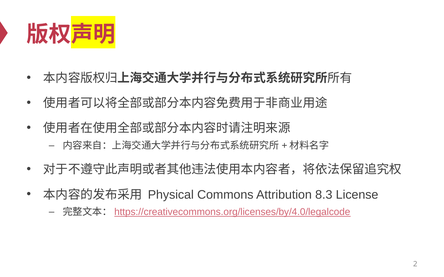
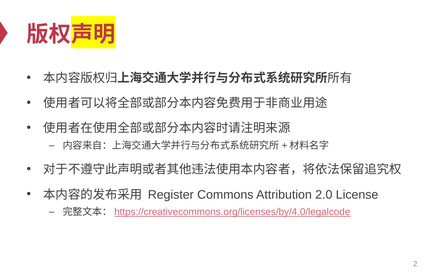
Physical: Physical -> Register (171, 195)
8.3: 8.3 -> 2.0 (324, 195)
